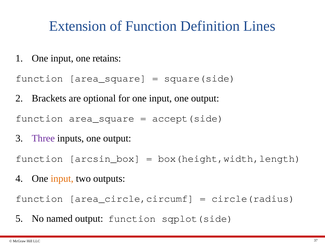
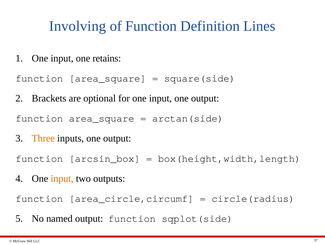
Extension: Extension -> Involving (78, 26)
accept(side: accept(side -> arctan(side (188, 118)
Three colour: purple -> orange (43, 138)
